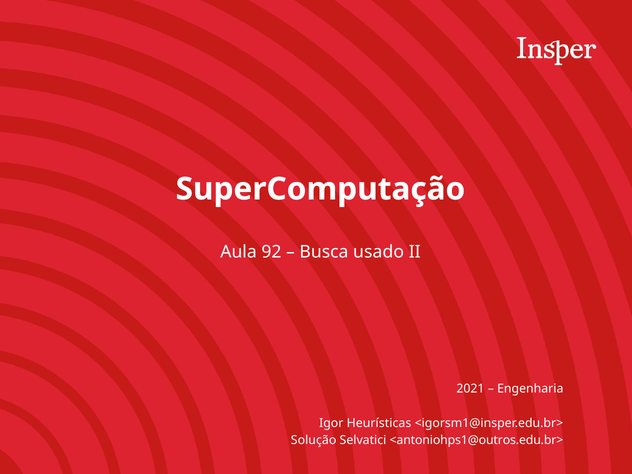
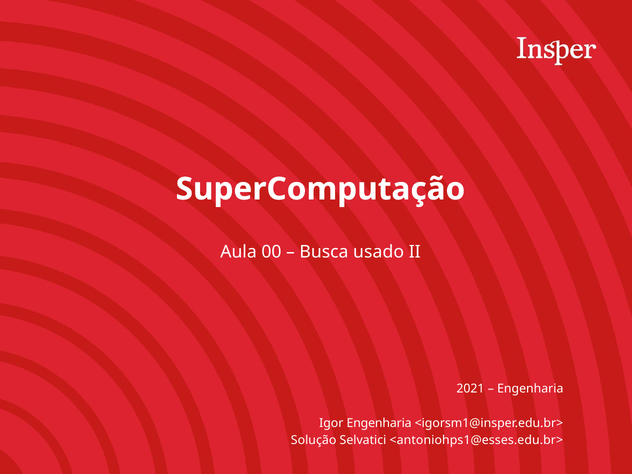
92: 92 -> 00 (271, 252)
Igor Heurísticas: Heurísticas -> Engenharia (379, 423)
<antoniohps1@outros.edu.br>: <antoniohps1@outros.edu.br> -> <antoniohps1@esses.edu.br> (476, 440)
